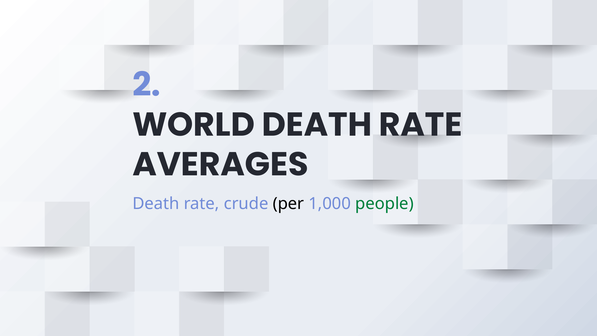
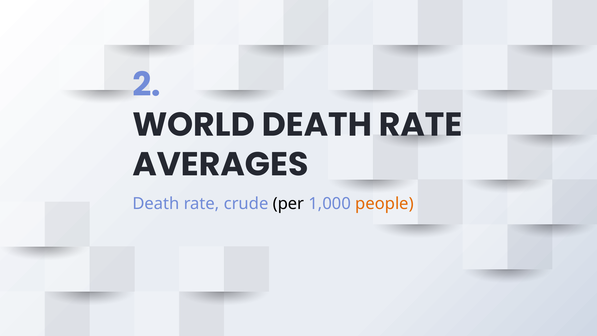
people colour: green -> orange (384, 204)
